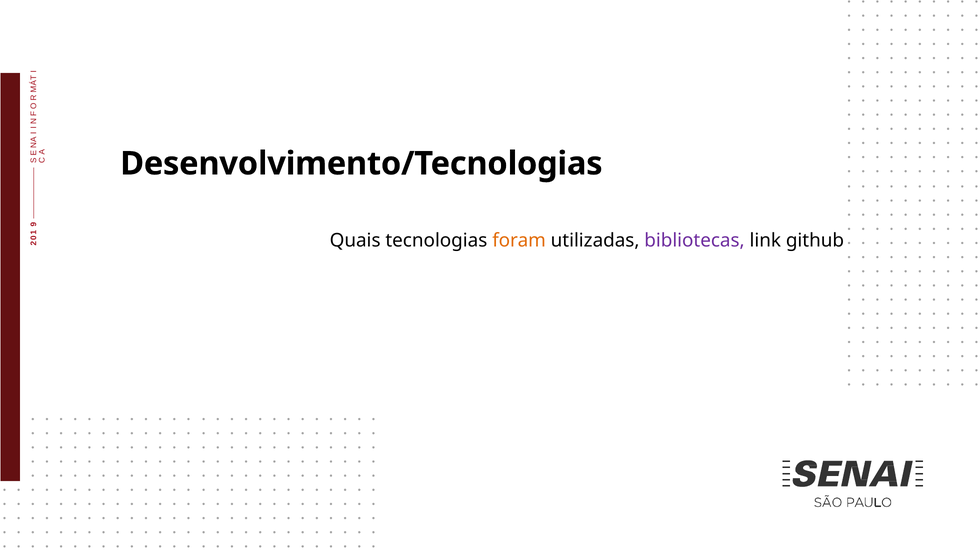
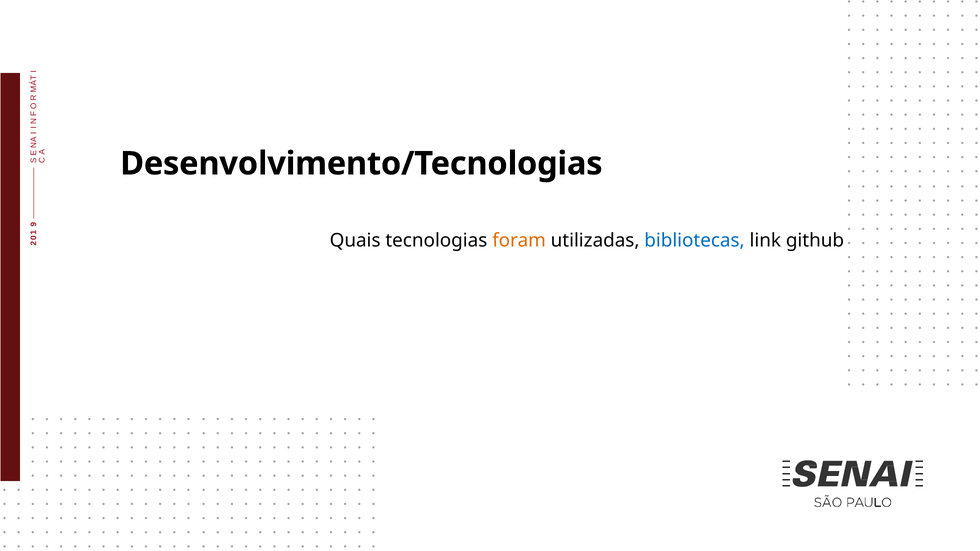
bibliotecas colour: purple -> blue (694, 241)
